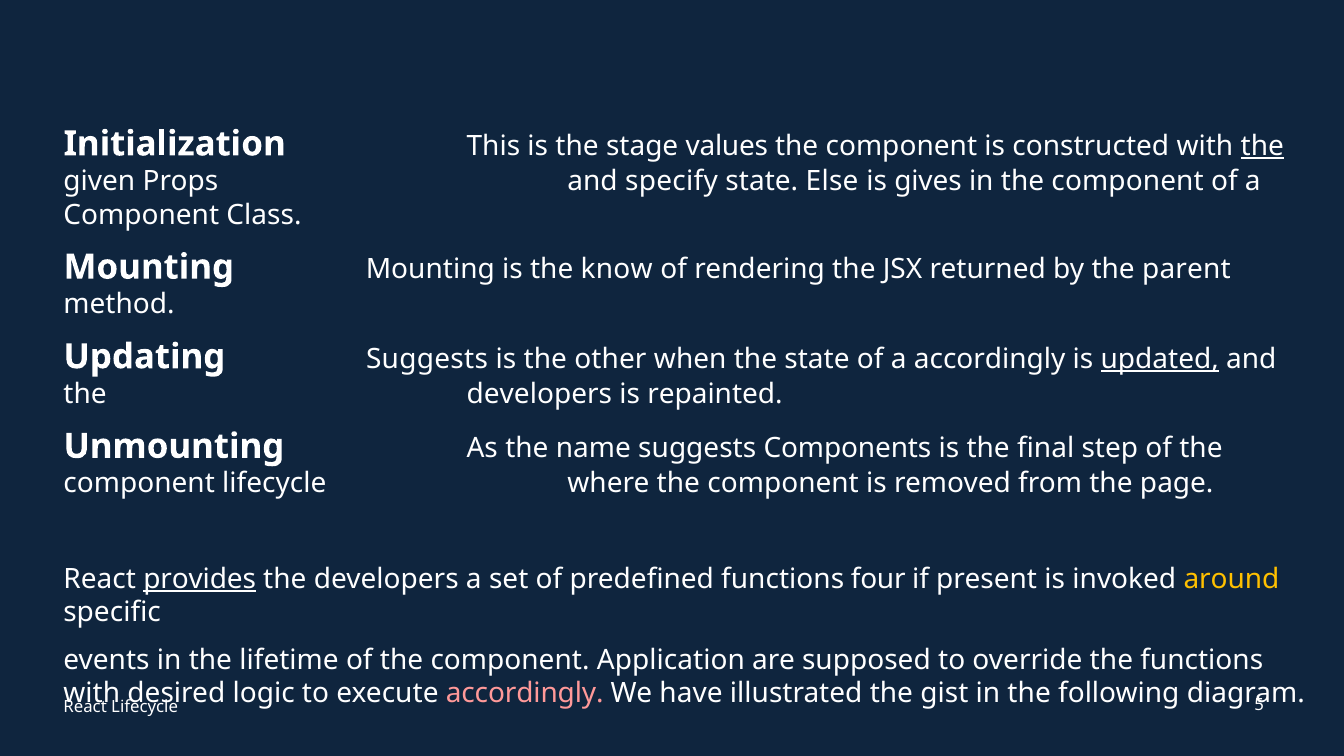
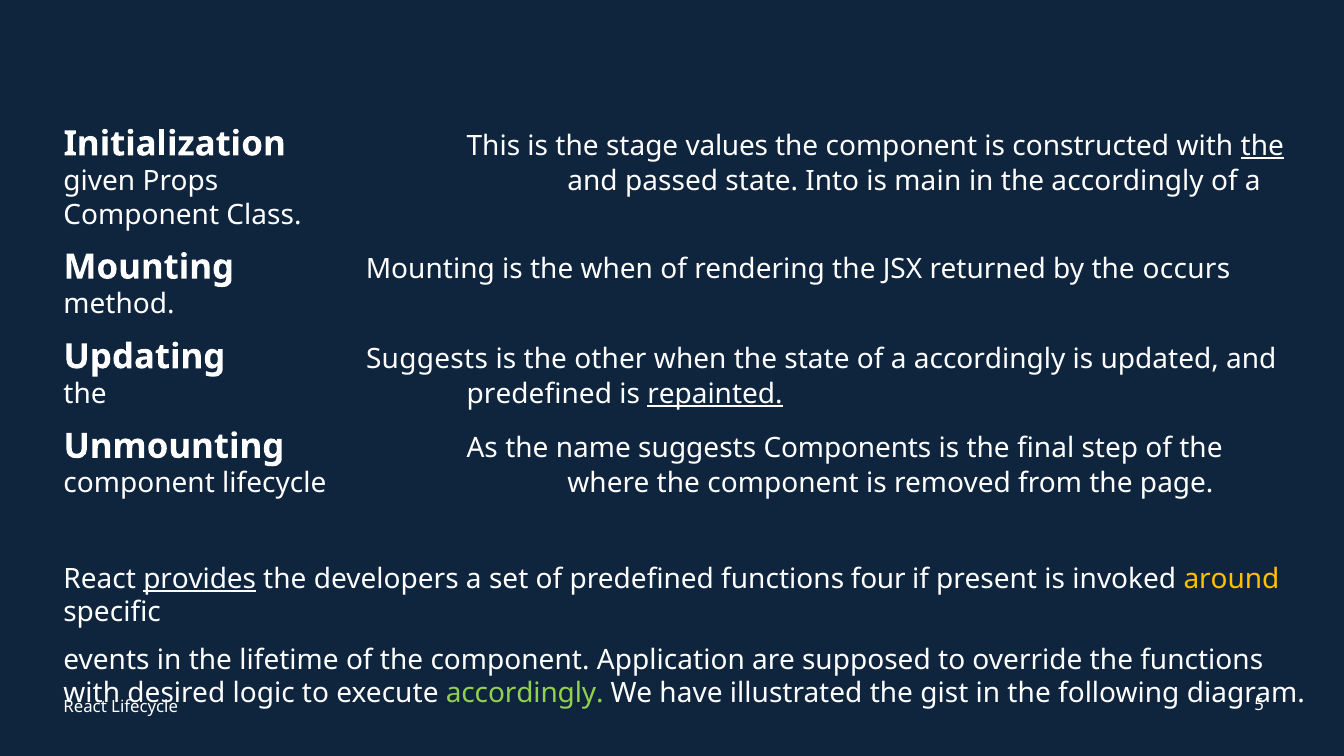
specify: specify -> passed (672, 181)
Else: Else -> Into (832, 181)
gives: gives -> main (928, 181)
in the component: component -> accordingly (1128, 181)
the know: know -> when (617, 269)
parent: parent -> occurs (1186, 269)
updated underline: present -> none (1160, 359)
developers: developers -> predefined (539, 394)
repainted underline: none -> present (715, 394)
accordingly colour: pink -> light green (525, 694)
